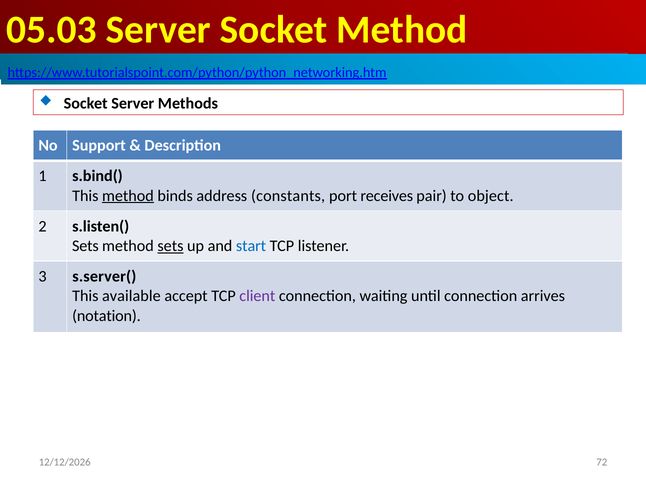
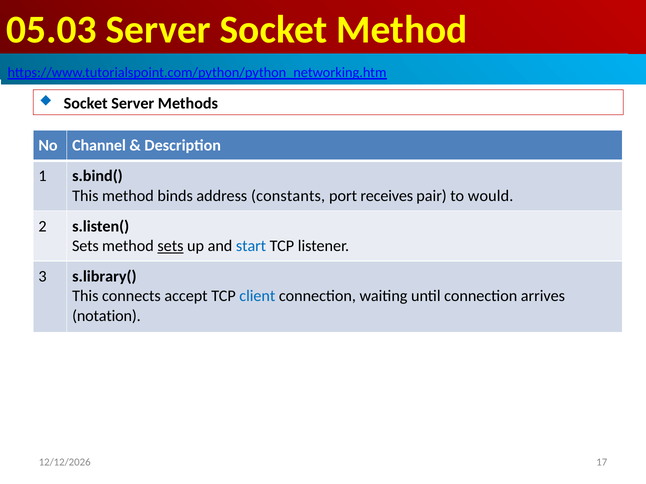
Support: Support -> Channel (99, 146)
method underline: present -> none (128, 196)
object: object -> would (491, 196)
s.server(: s.server( -> s.library( (104, 277)
available: available -> connects (131, 296)
client colour: purple -> blue (257, 296)
72: 72 -> 17 (602, 463)
